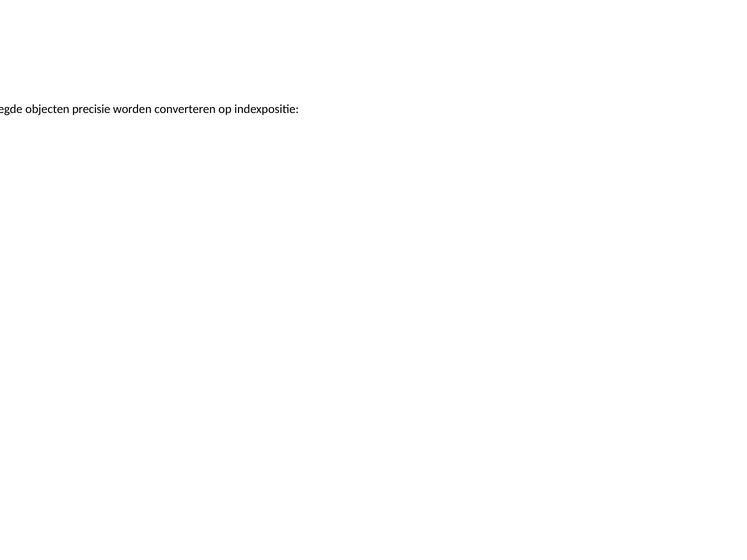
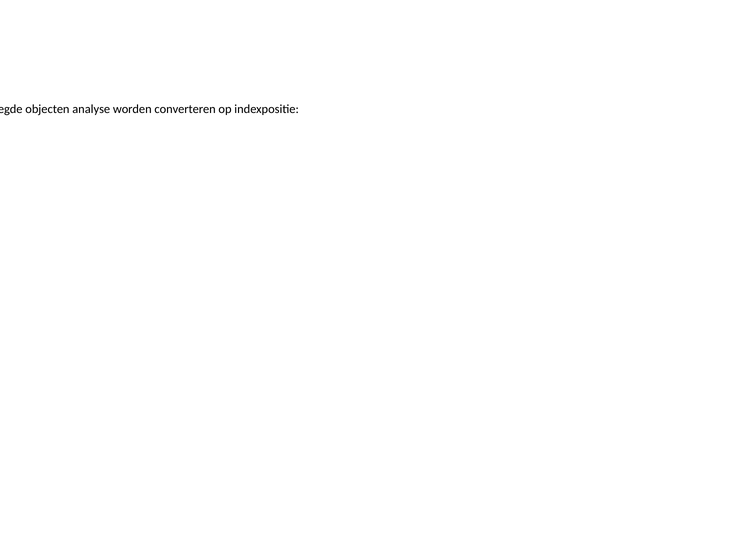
precisie: precisie -> analyse (91, 109)
